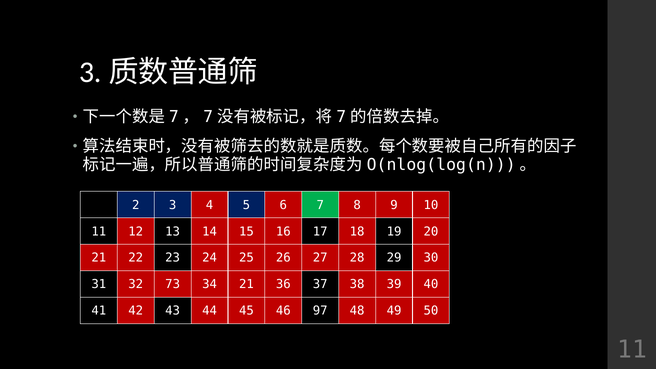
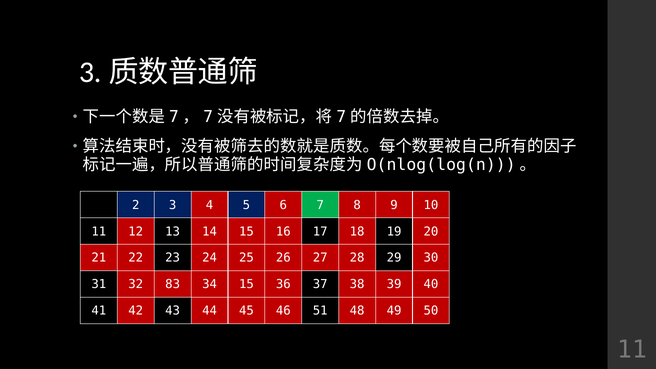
73: 73 -> 83 (173, 284)
34 21: 21 -> 15 (246, 284)
97: 97 -> 51 (320, 311)
